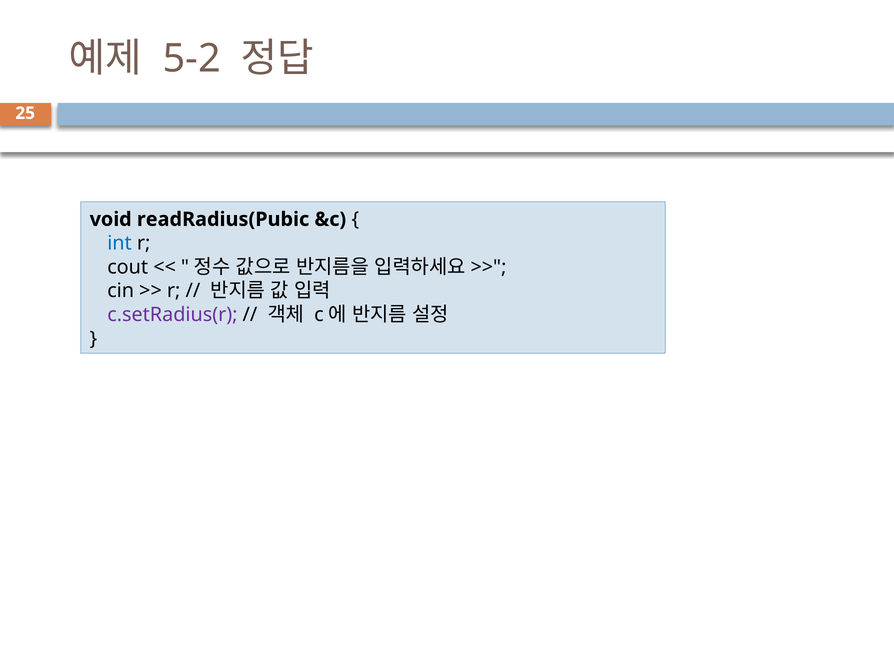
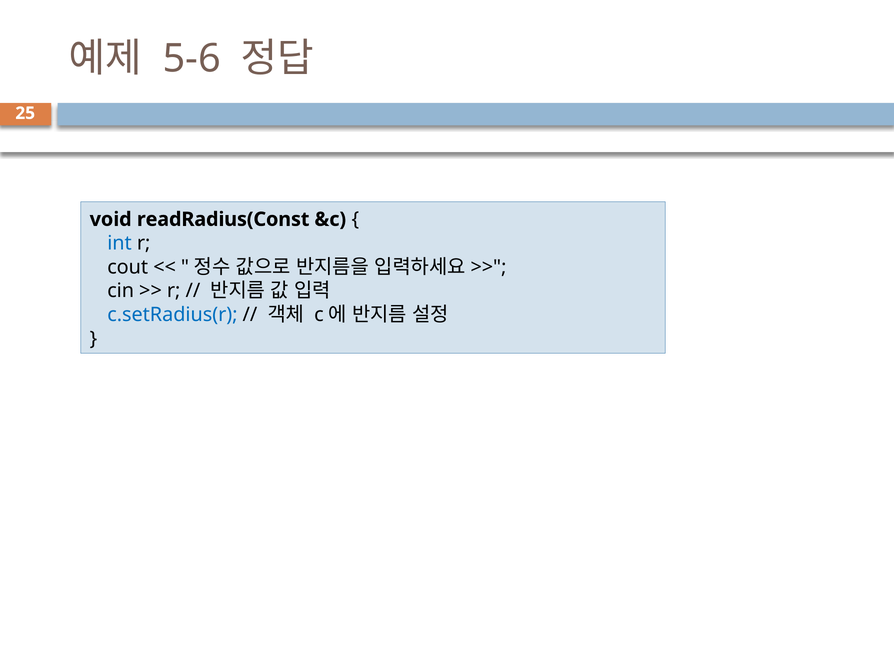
5-2: 5-2 -> 5-6 (192, 58)
readRadius(Pubic: readRadius(Pubic -> readRadius(Const (223, 219)
c.setRadius(r colour: purple -> blue (172, 314)
